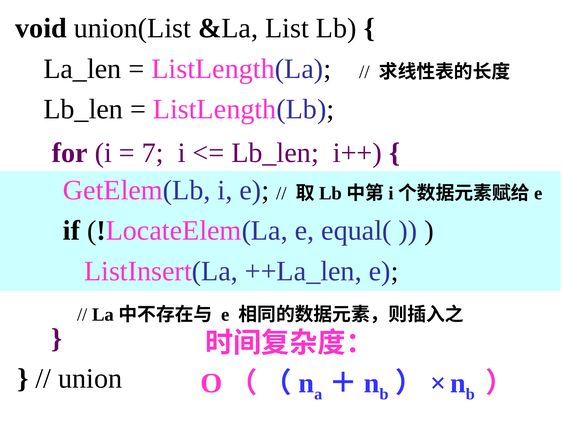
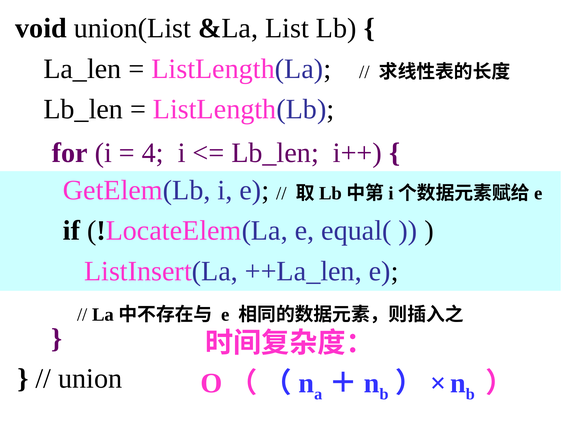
7: 7 -> 4 (153, 153)
